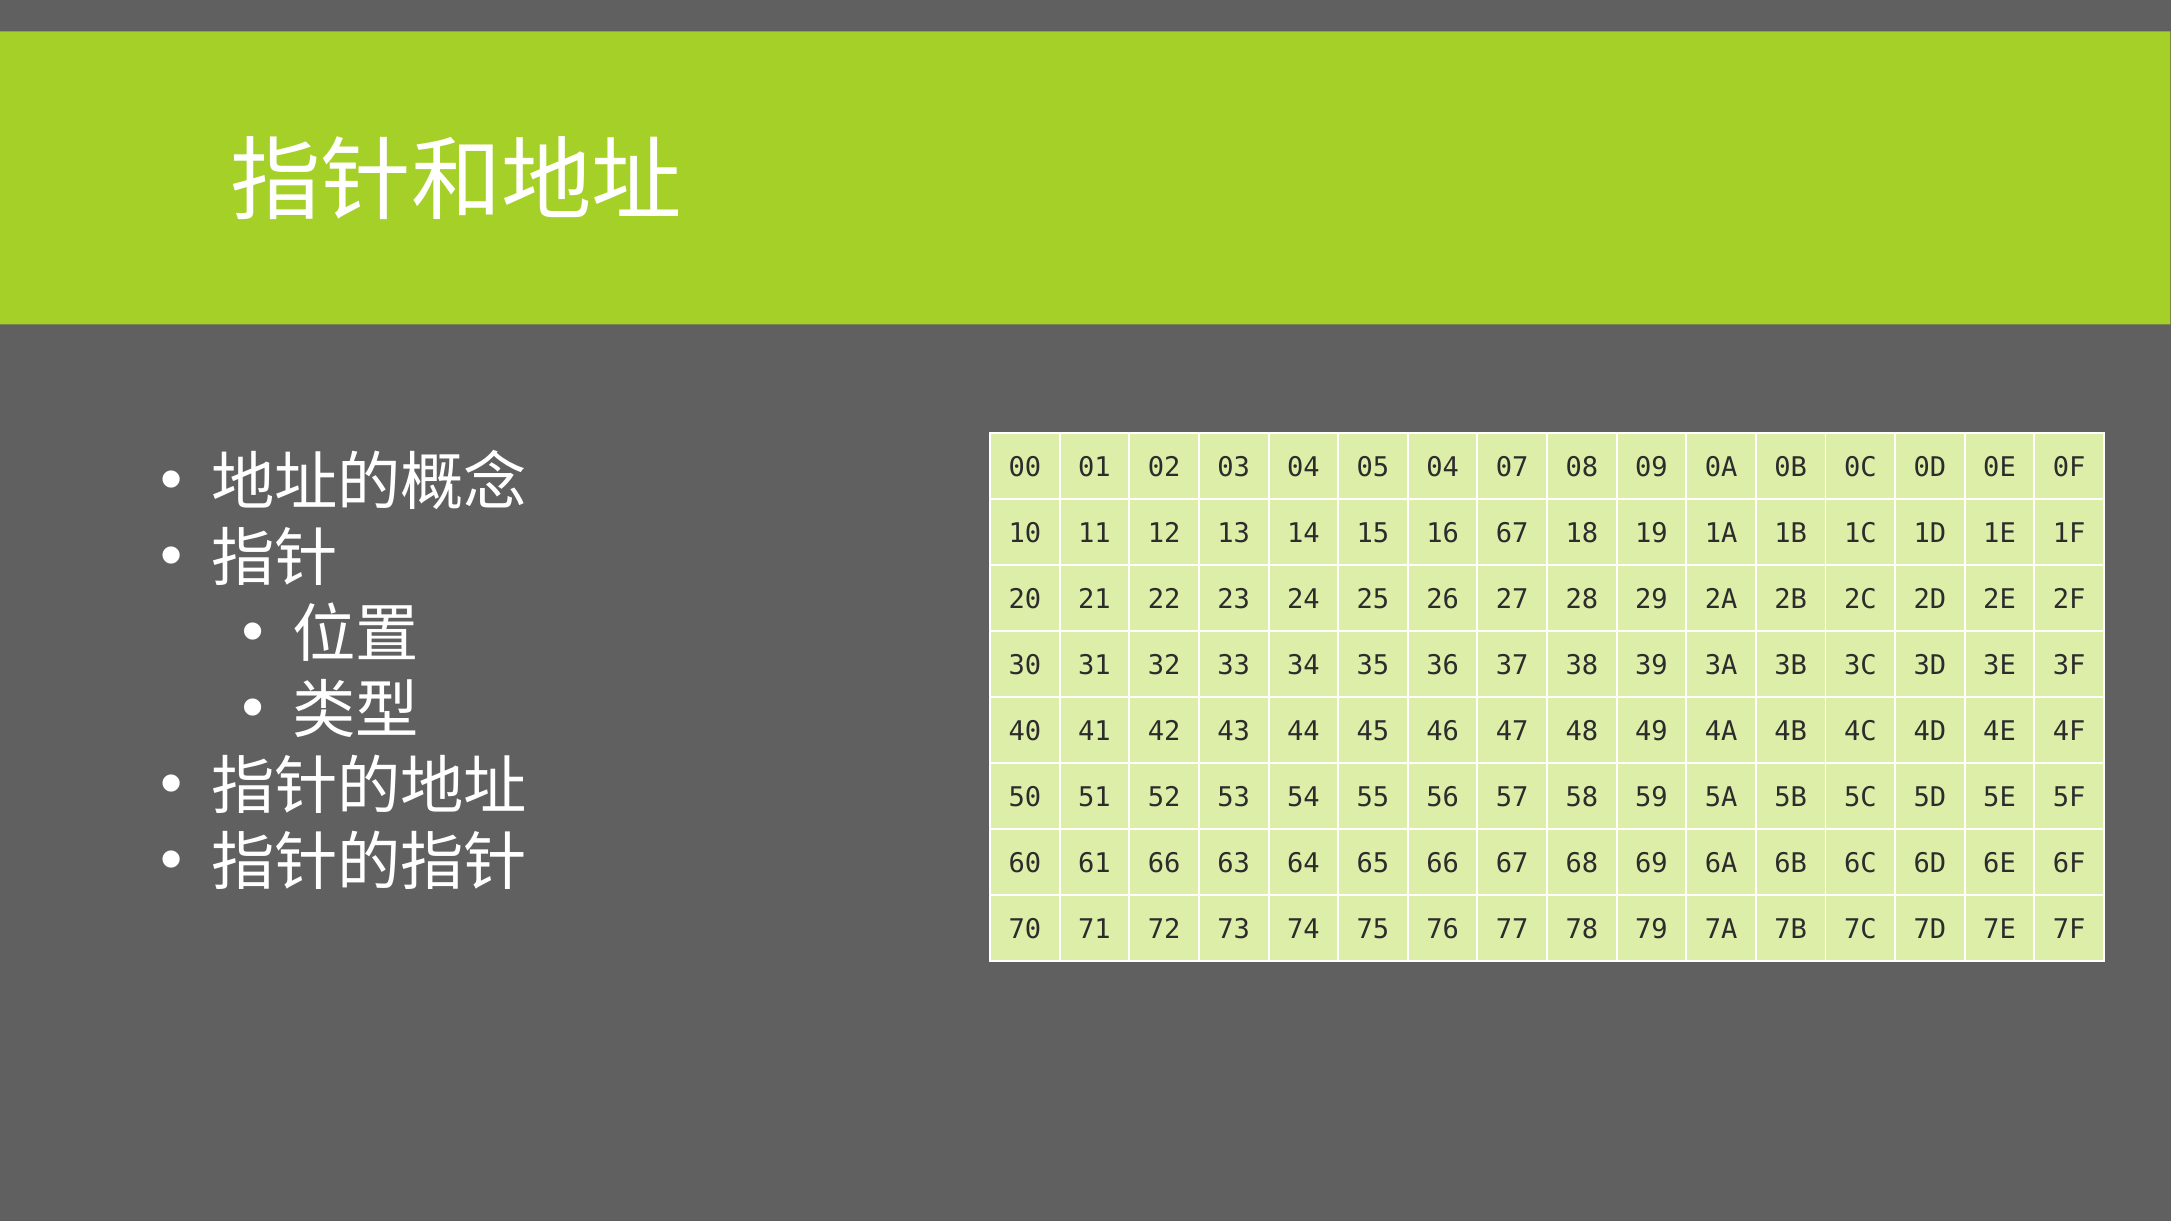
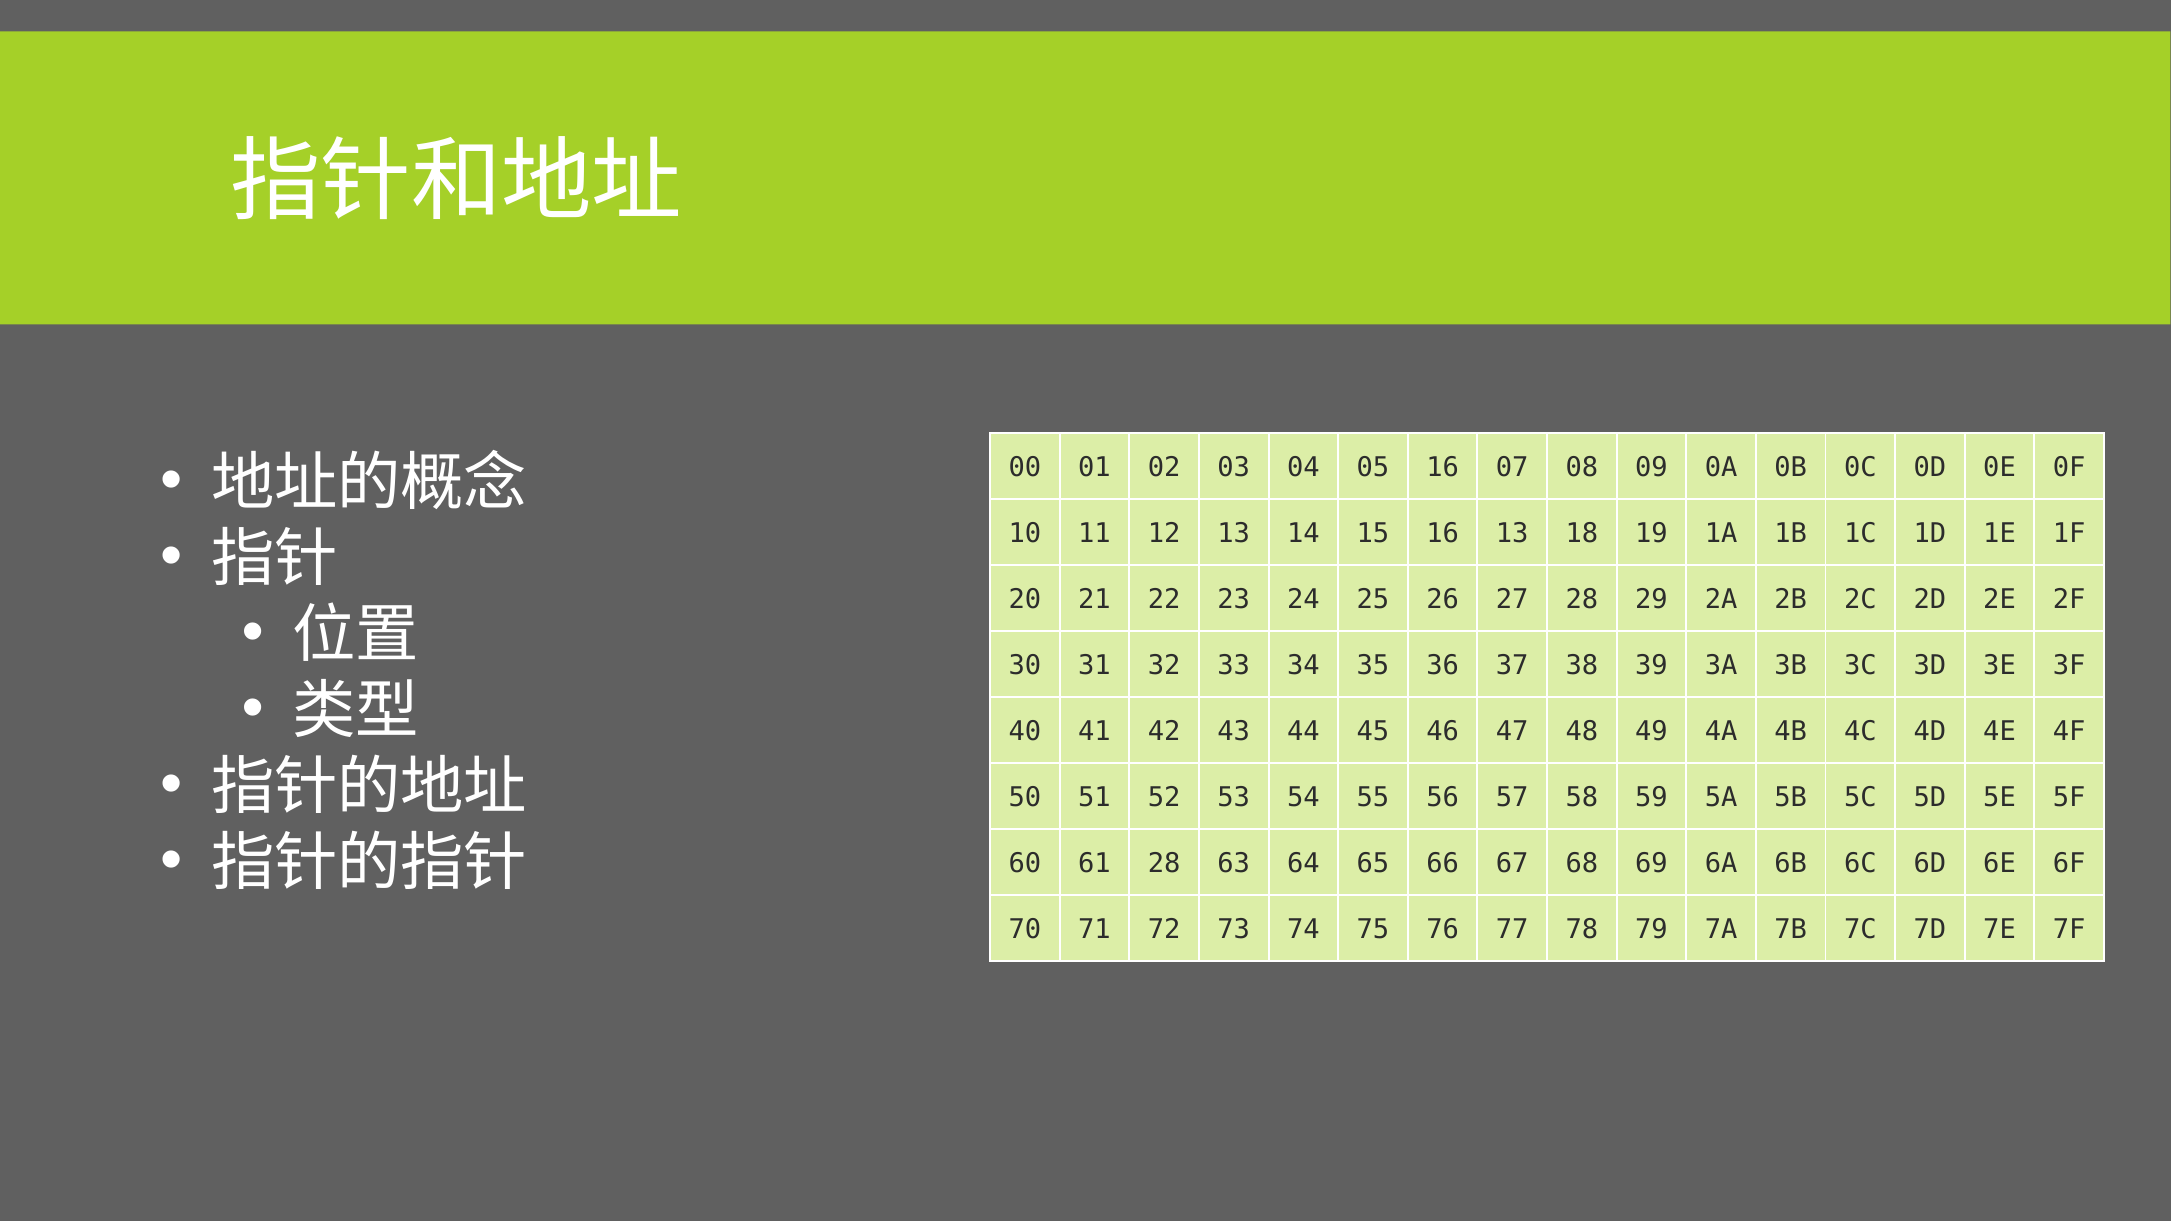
05 04: 04 -> 16 (1443, 467)
16 67: 67 -> 13 (1512, 533)
61 66: 66 -> 28 (1164, 864)
